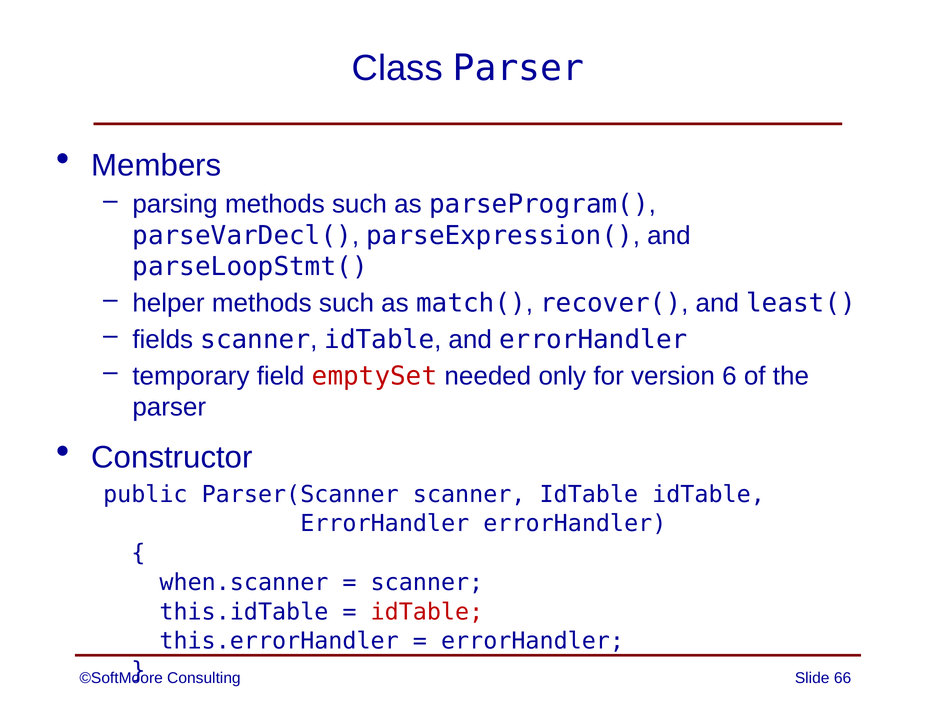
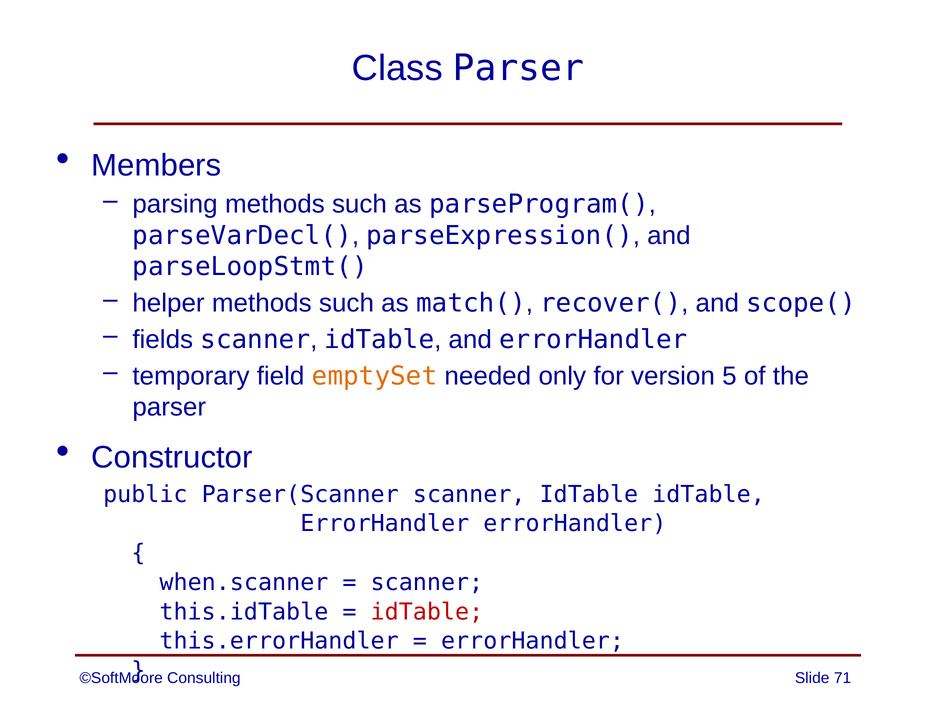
least(: least( -> scope( (801, 303)
emptySet colour: red -> orange (375, 376)
6: 6 -> 5 (729, 376)
66: 66 -> 71 (843, 678)
